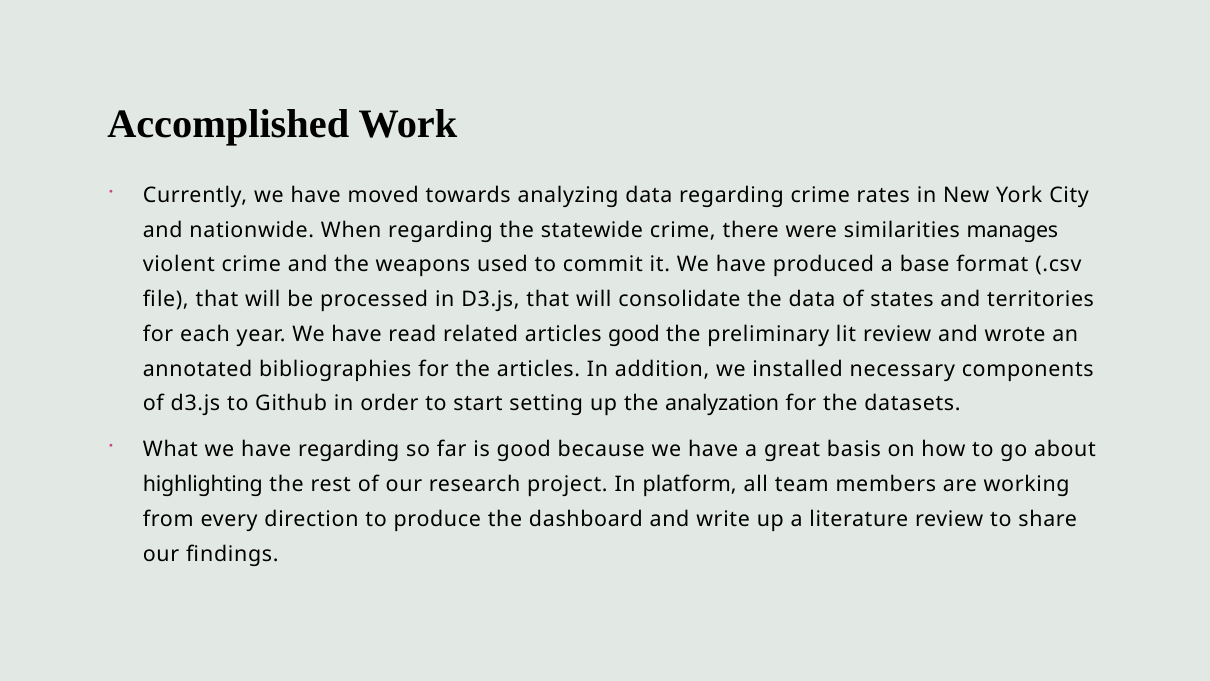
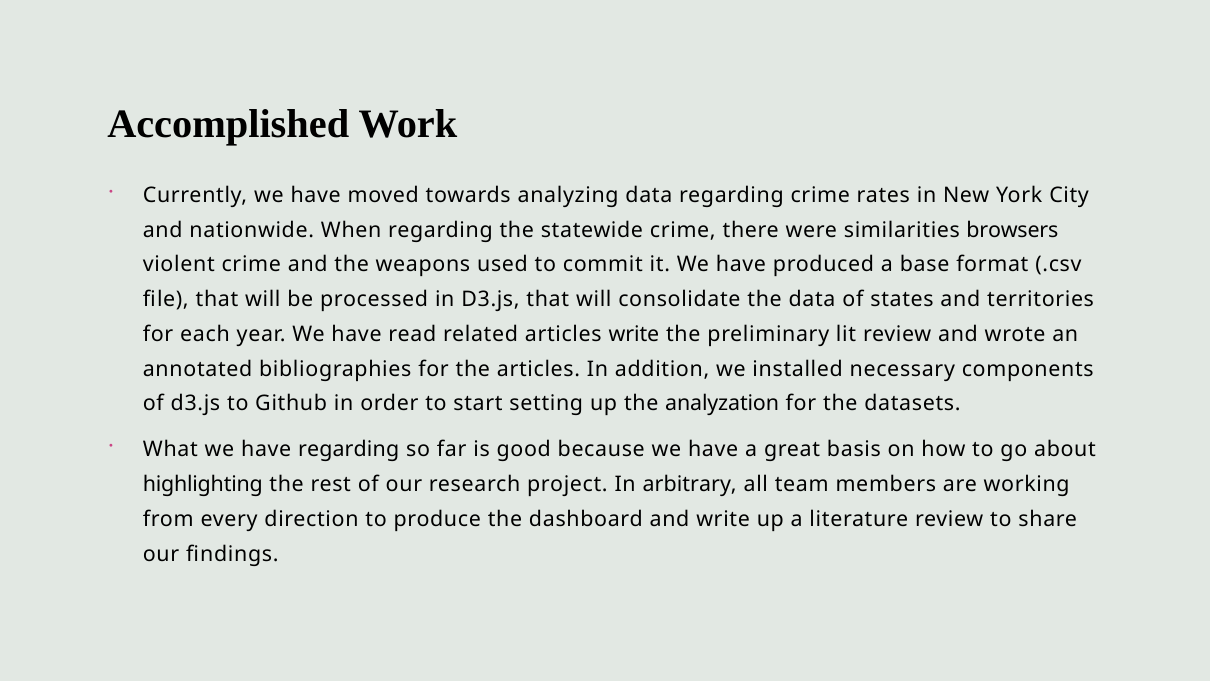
manages: manages -> browsers (1012, 230)
articles good: good -> write (634, 334)
platform: platform -> arbitrary (690, 484)
